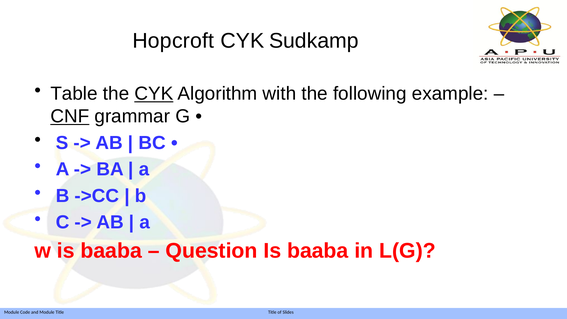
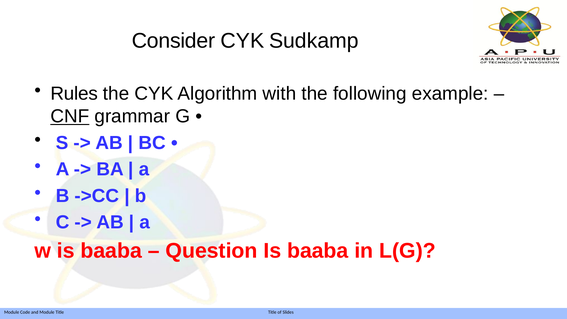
Hopcroft: Hopcroft -> Consider (173, 41)
Table: Table -> Rules (74, 94)
CYK underline: present -> none (154, 94)
